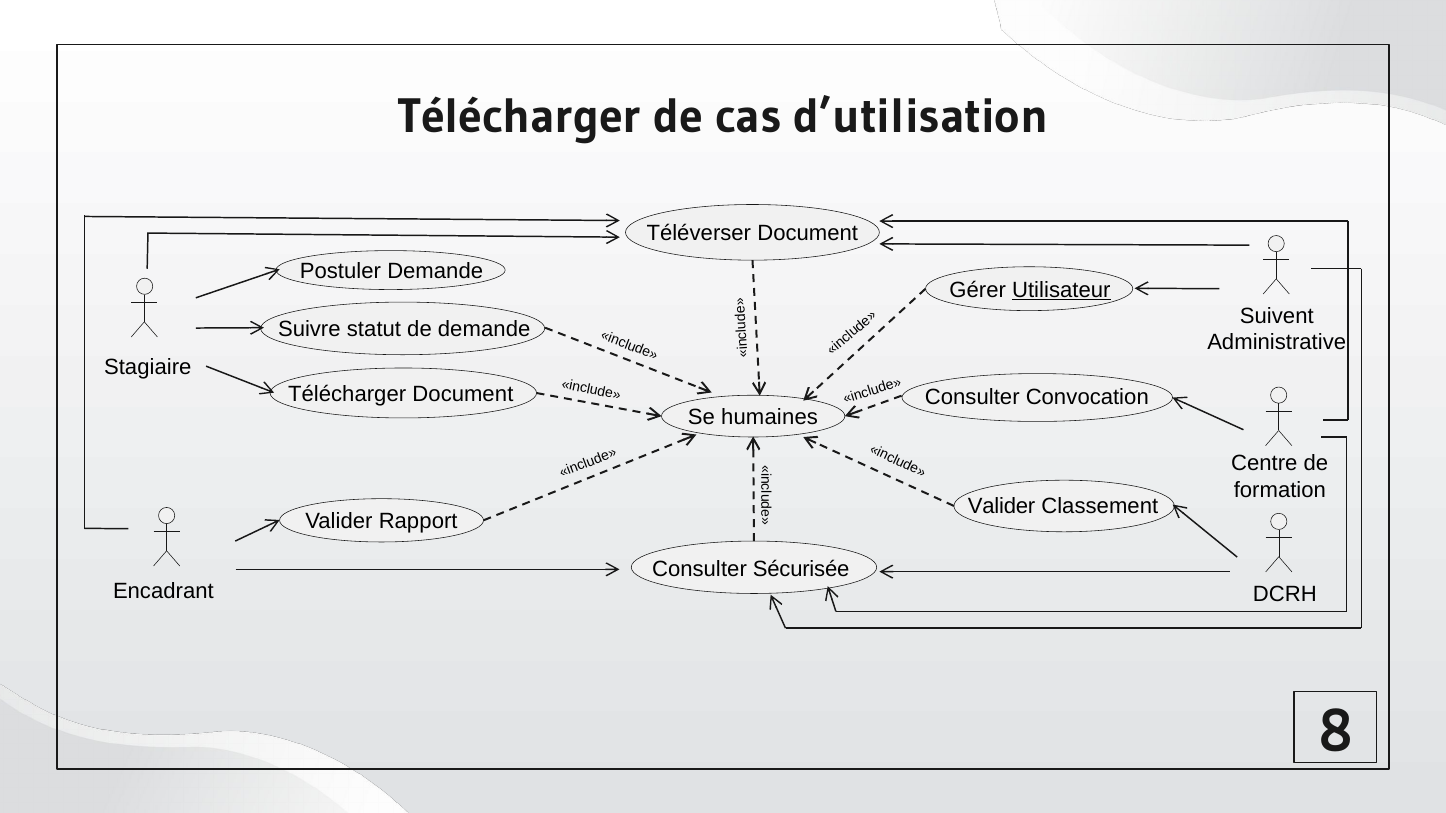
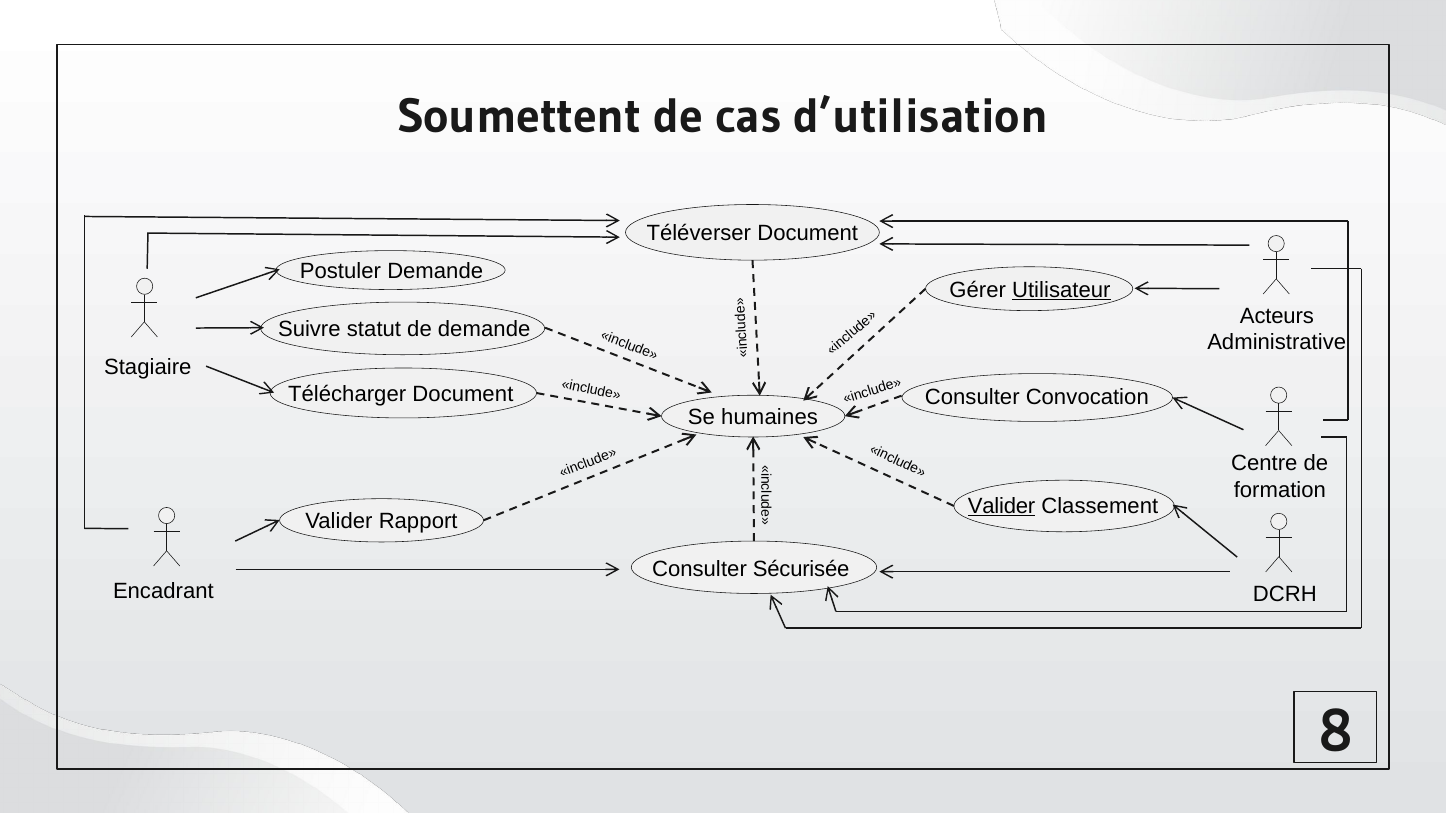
Télécharger: Télécharger -> Soumettent (519, 117)
Suivent: Suivent -> Acteurs (1277, 316)
Valider underline: none -> present (1002, 506)
